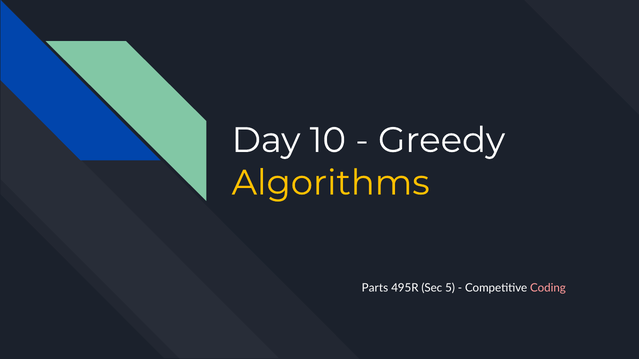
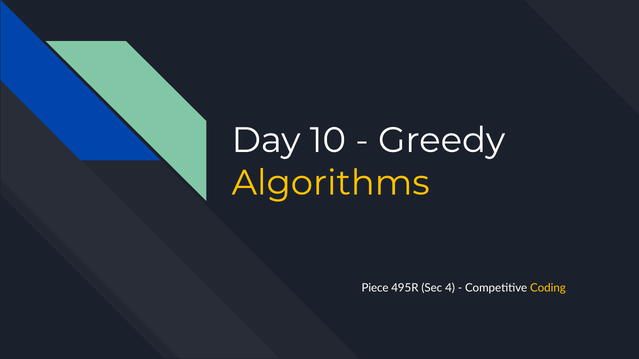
Parts: Parts -> Piece (375, 288)
5: 5 -> 4 (450, 288)
Coding colour: pink -> yellow (548, 288)
